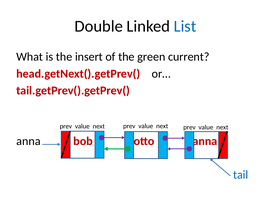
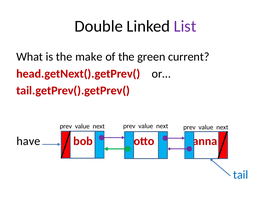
List colour: blue -> purple (185, 26)
insert: insert -> make (89, 57)
anna: anna -> have (28, 141)
